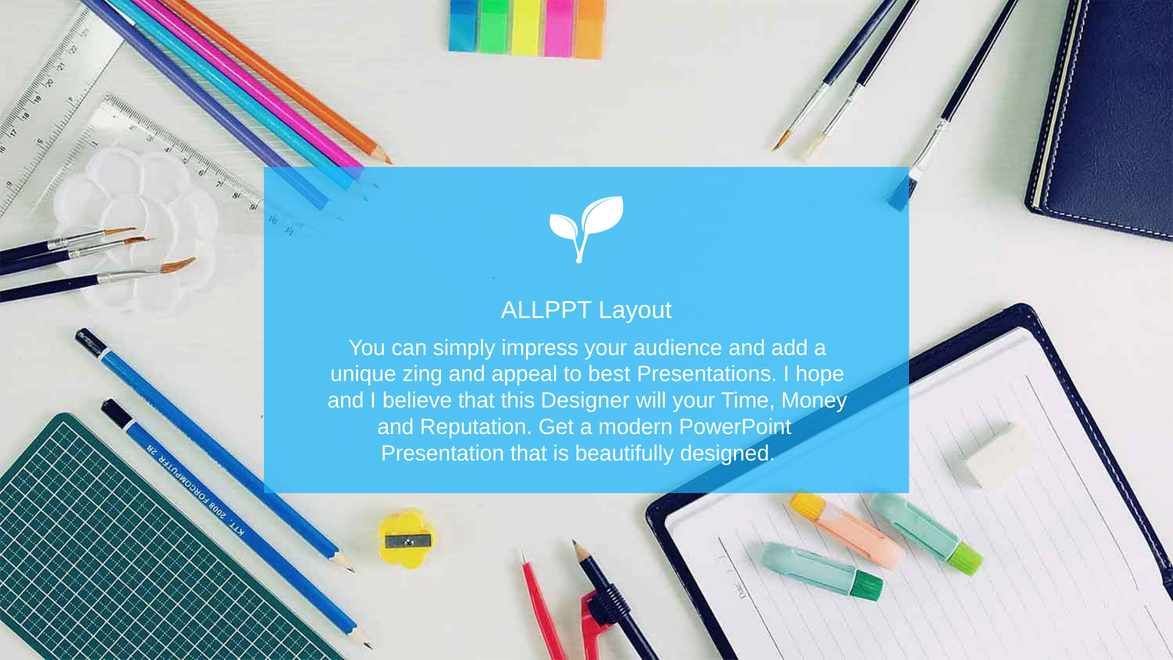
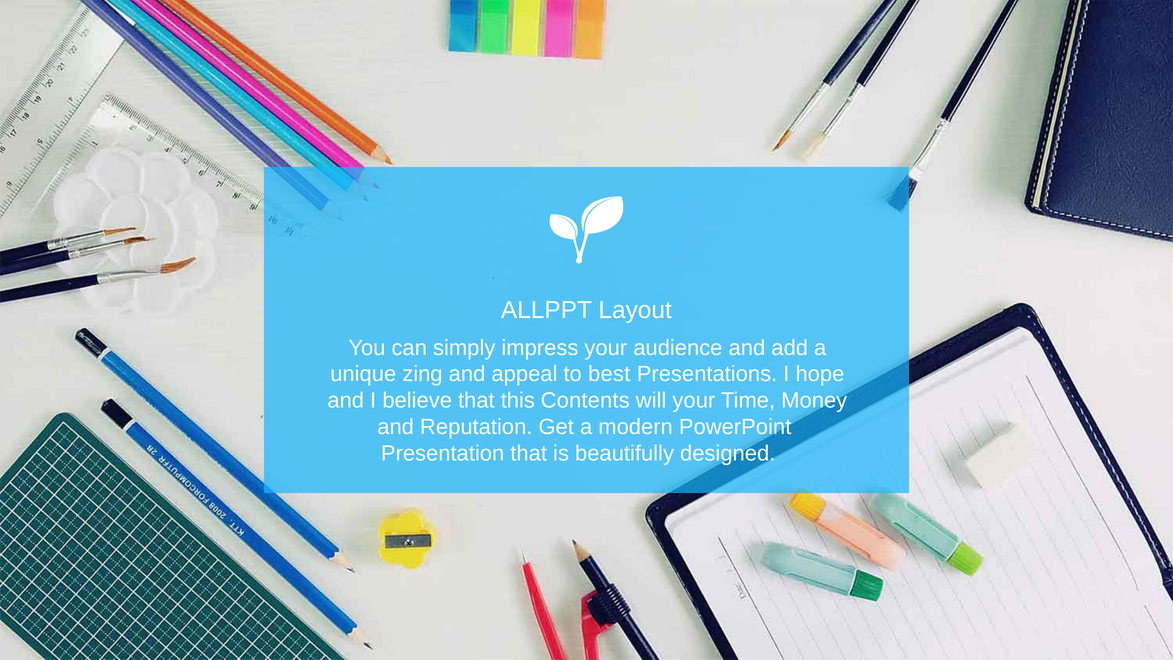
Designer: Designer -> Contents (585, 401)
